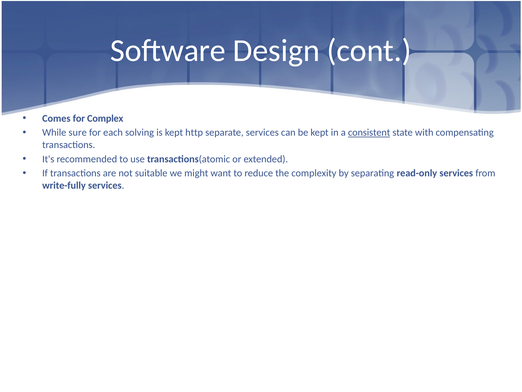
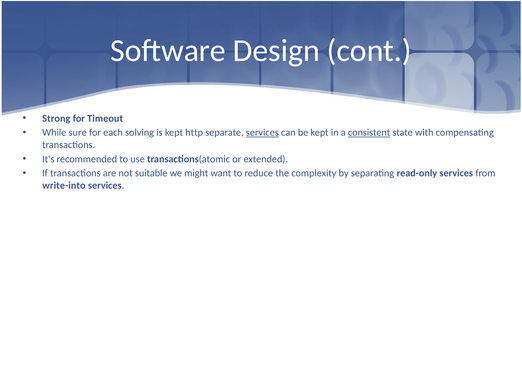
Comes: Comes -> Strong (56, 118)
Complex: Complex -> Timeout (105, 118)
services underline: none -> present (262, 132)
write-fully: write-fully -> write-into (64, 185)
